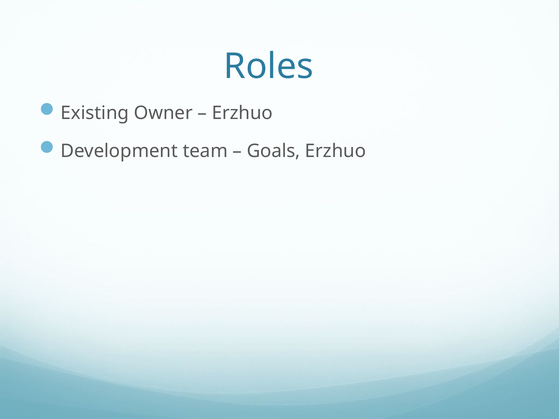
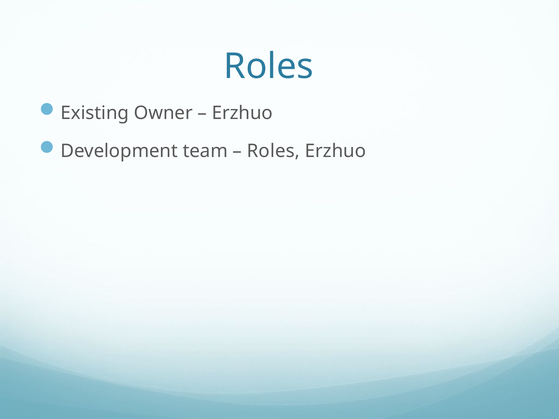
Goals: Goals -> Roles (273, 151)
